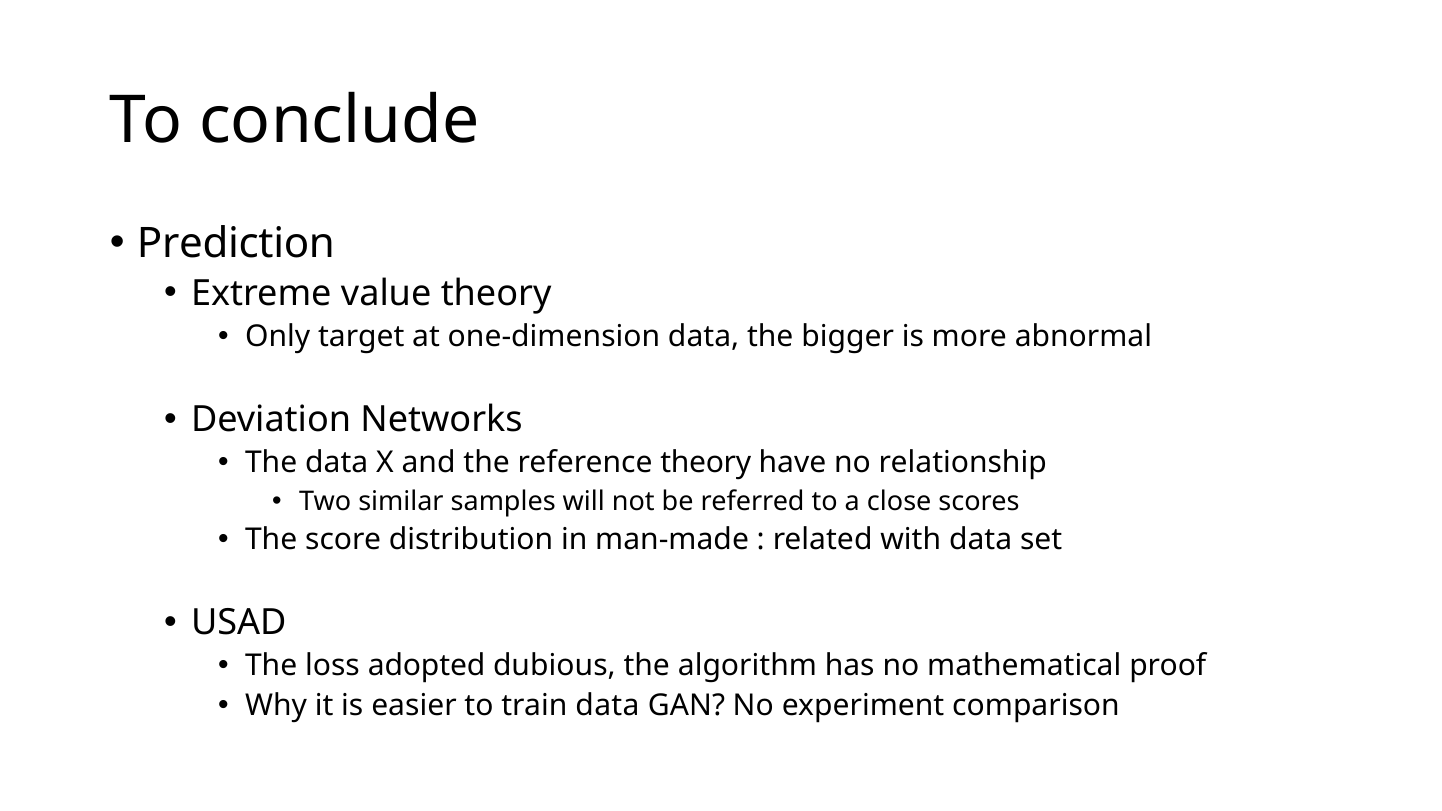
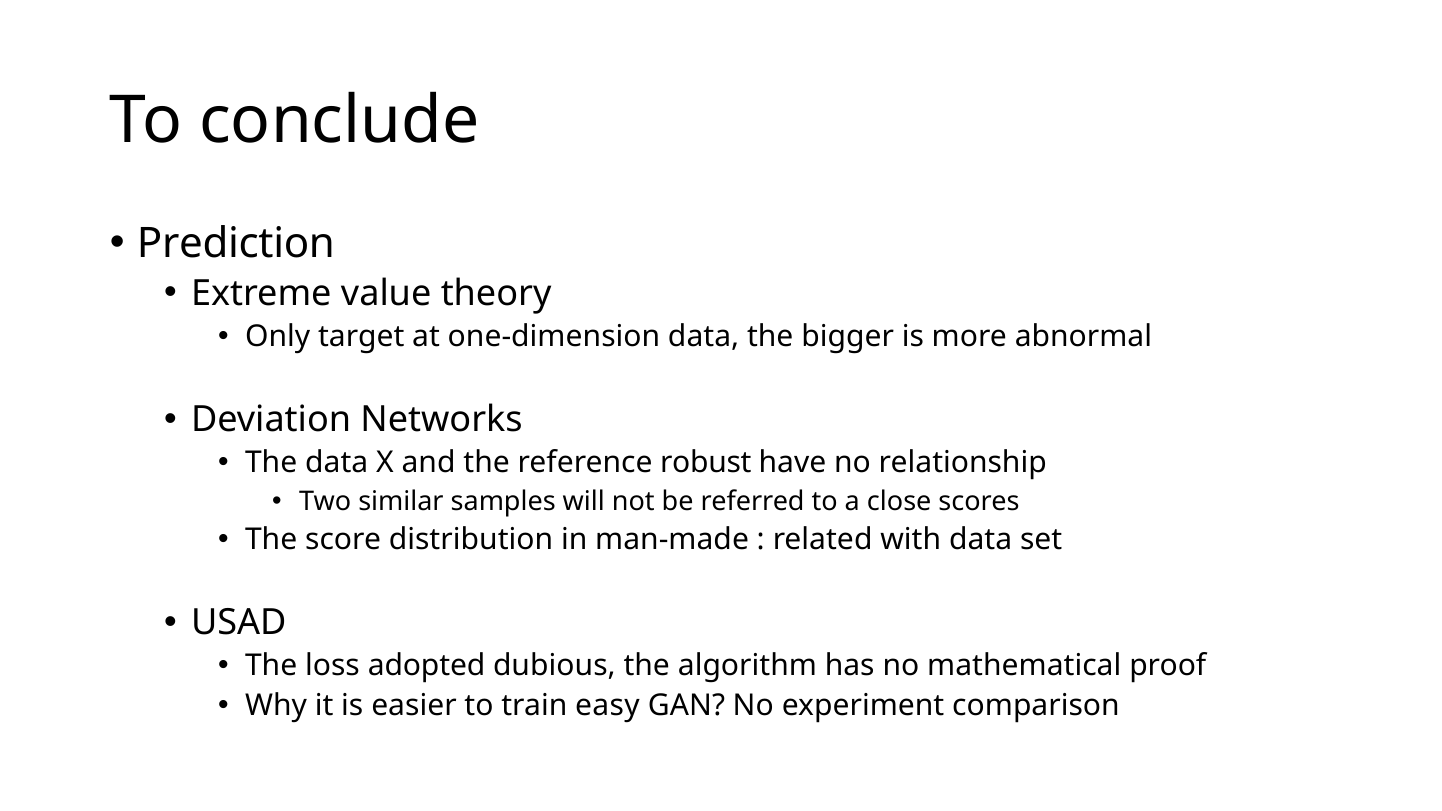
reference theory: theory -> robust (706, 463)
train data: data -> easy (607, 706)
